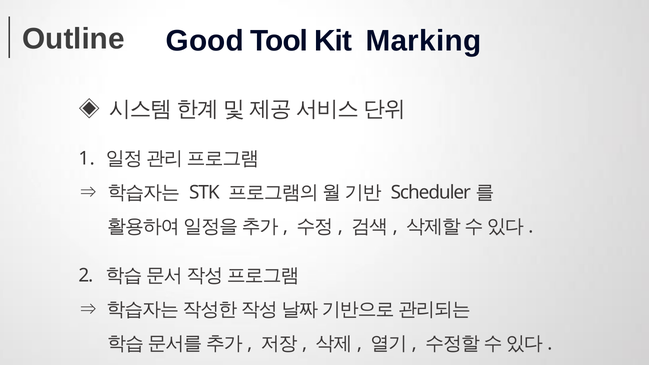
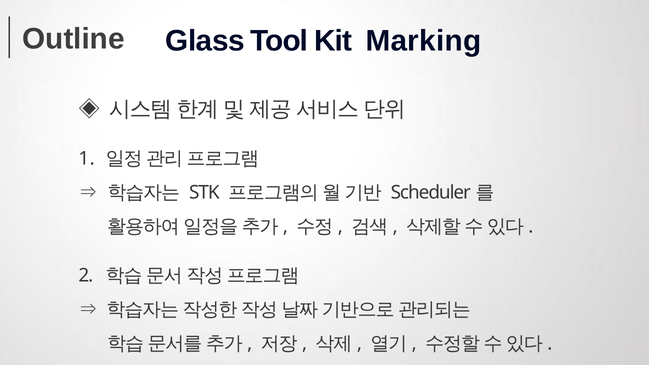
Good: Good -> Glass (205, 41)
